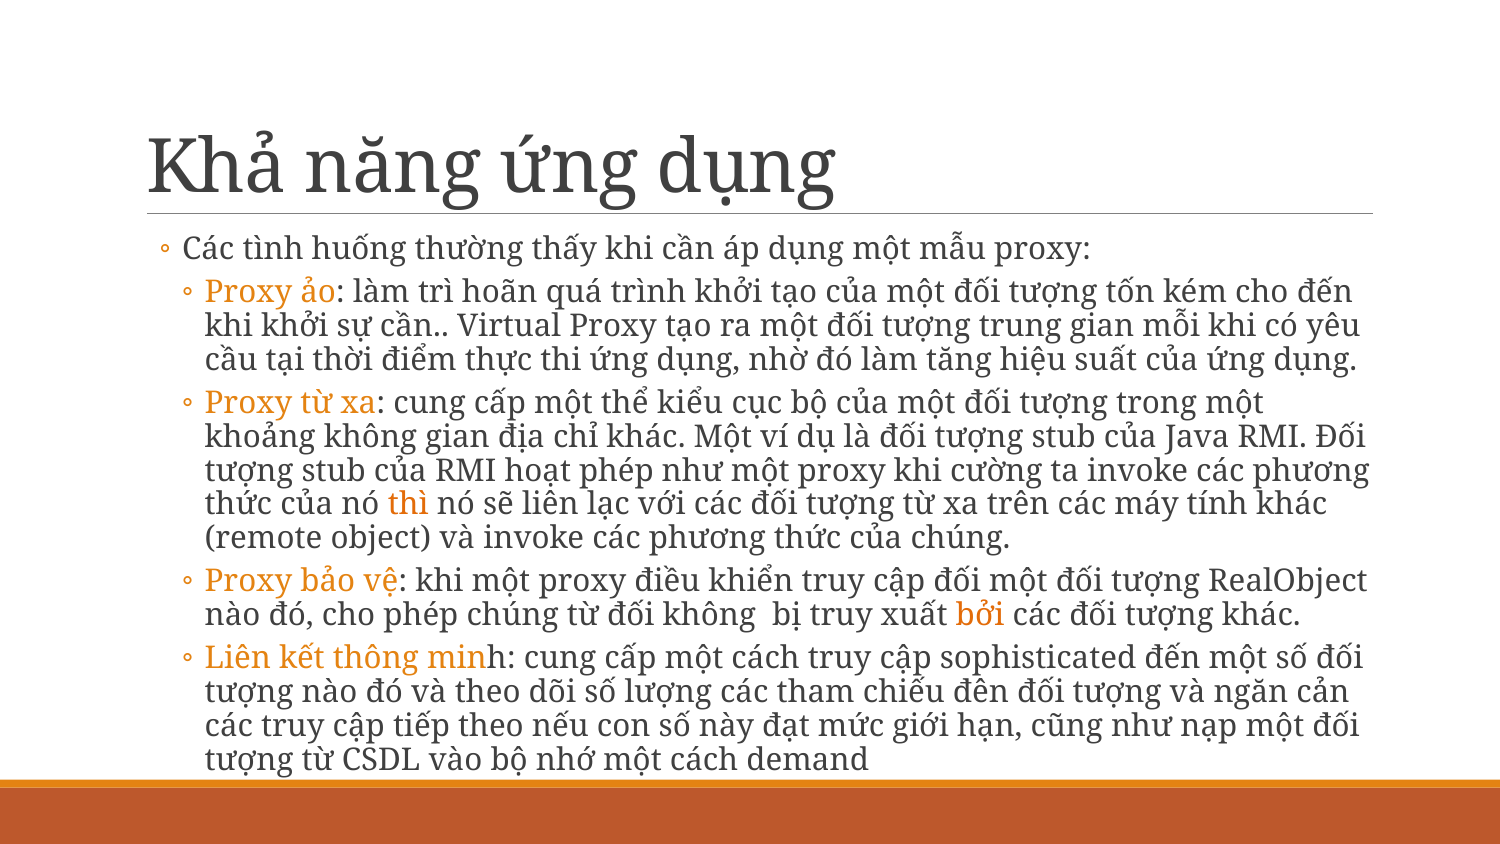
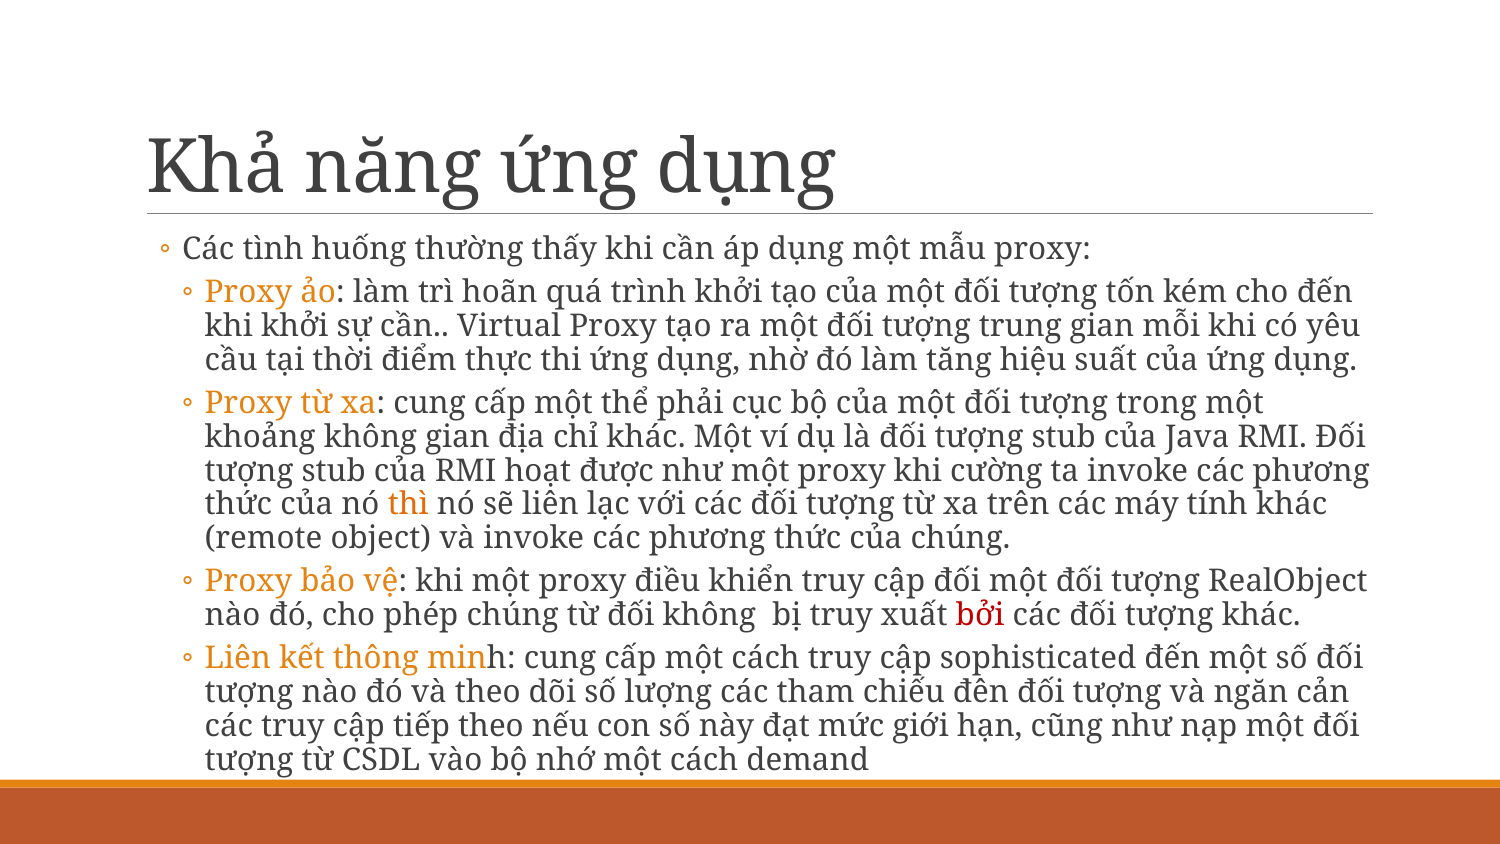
kiểu: kiểu -> phải (690, 403)
hoạt phép: phép -> được (616, 471)
bởi colour: orange -> red (980, 615)
